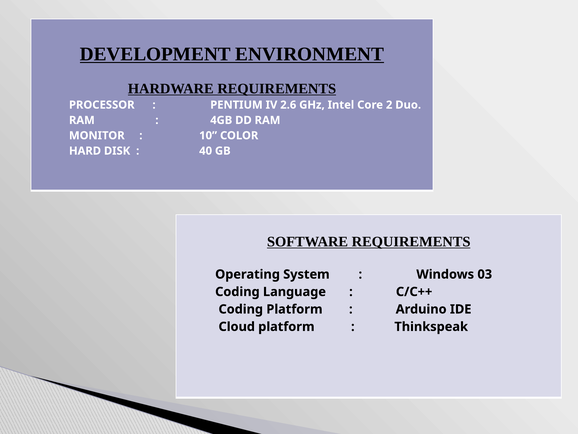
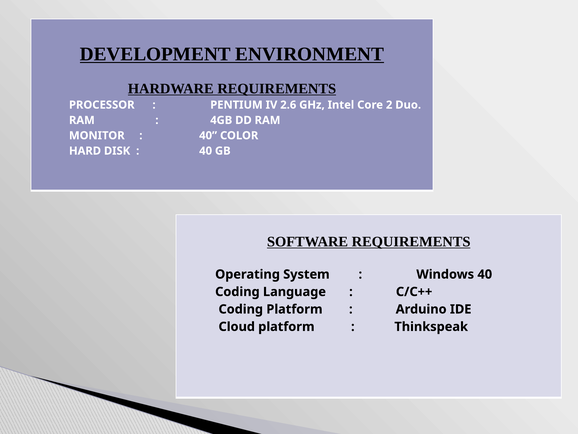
10: 10 -> 40 (208, 135)
Windows 03: 03 -> 40 (485, 274)
